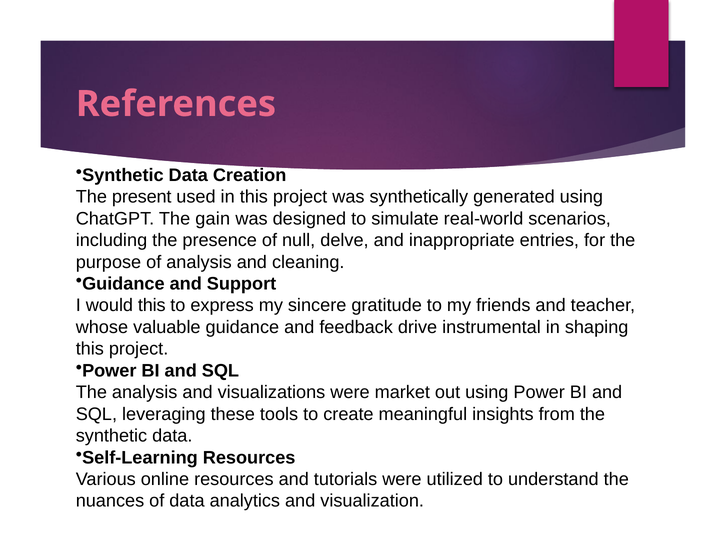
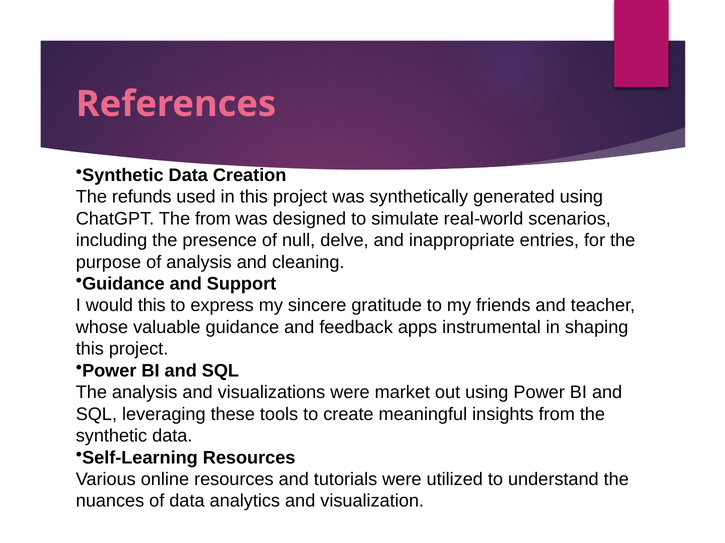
present: present -> refunds (142, 197)
The gain: gain -> from (213, 219)
drive: drive -> apps (418, 328)
